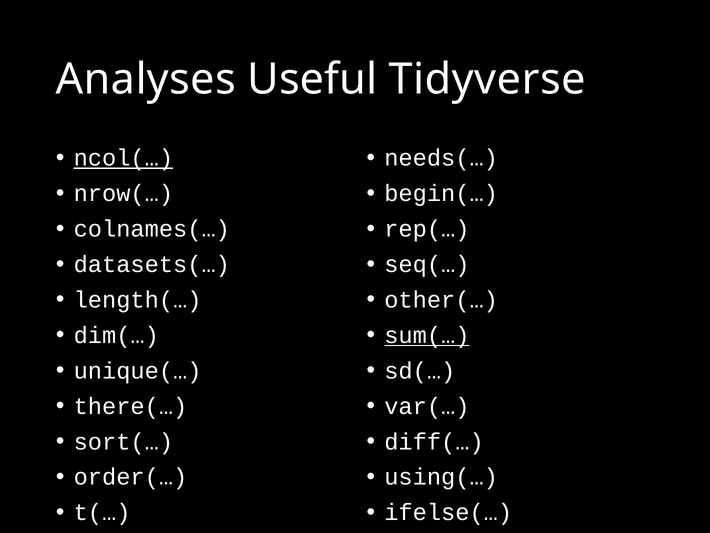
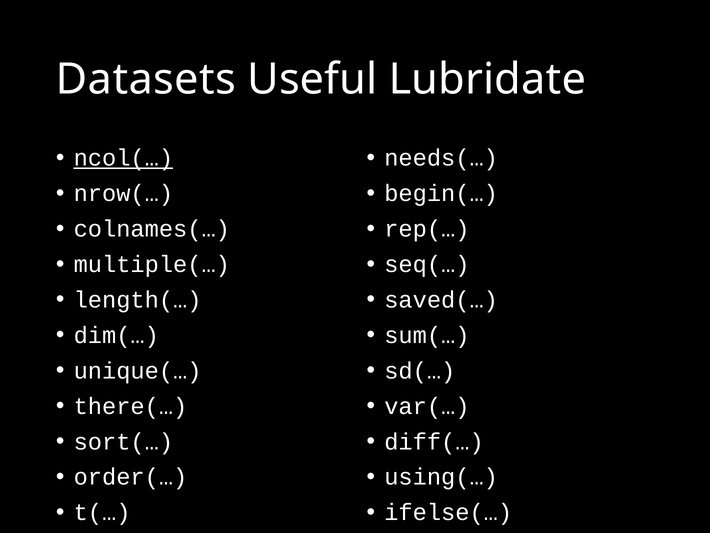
Analyses: Analyses -> Datasets (146, 80)
Tidyverse: Tidyverse -> Lubridate (487, 80)
datasets(…: datasets(… -> multiple(… (152, 264)
other(…: other(… -> saved(… (441, 300)
sum(… underline: present -> none (427, 335)
